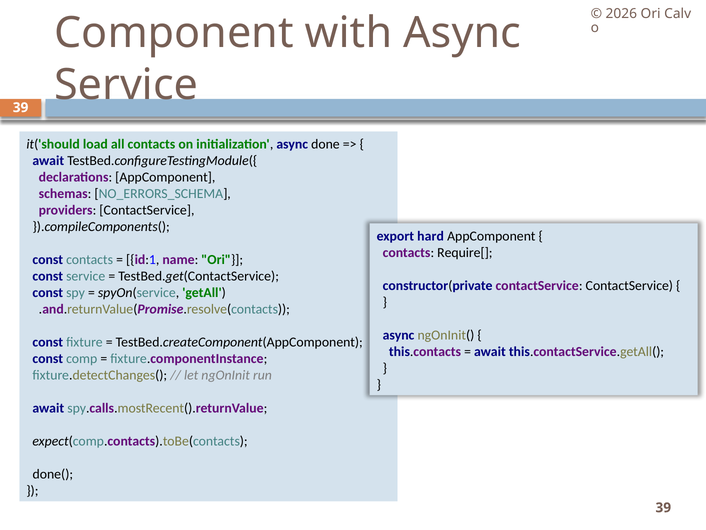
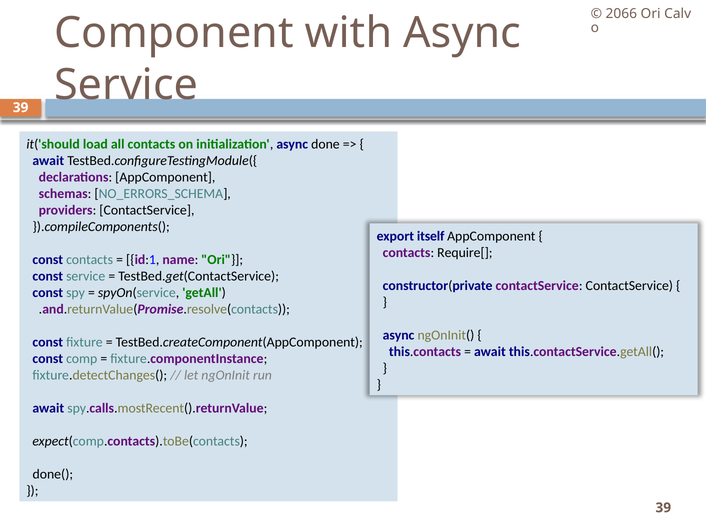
2026: 2026 -> 2066 (621, 14)
hard: hard -> itself (431, 236)
